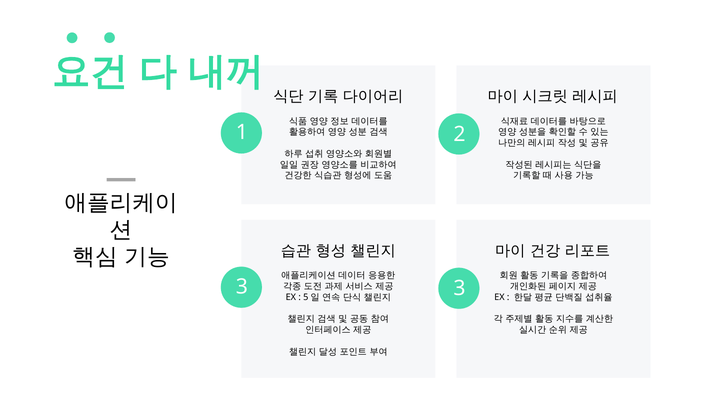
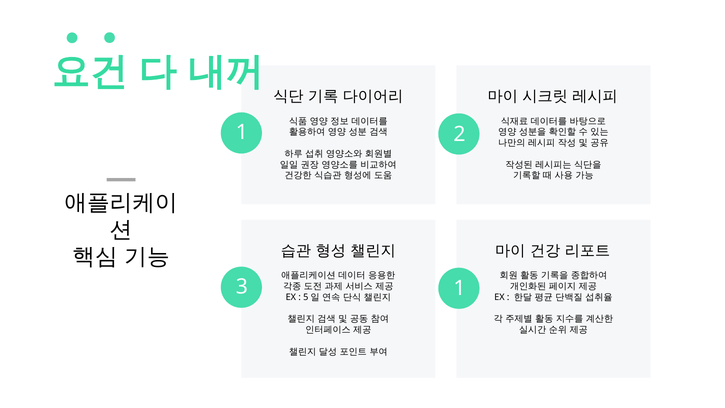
3 3: 3 -> 1 (459, 288)
